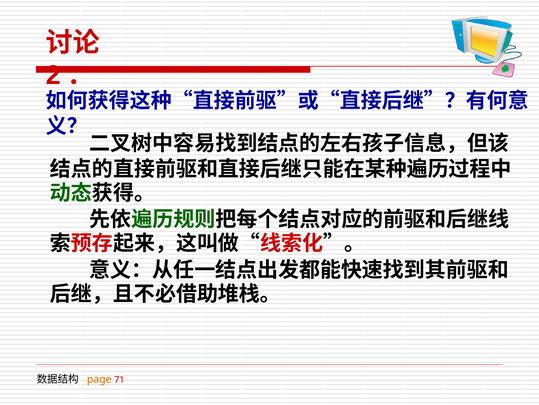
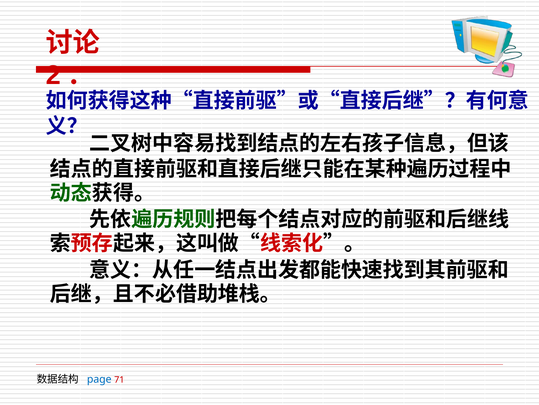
page colour: orange -> blue (99, 379)
